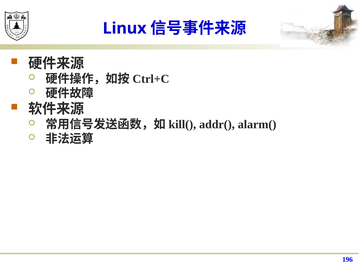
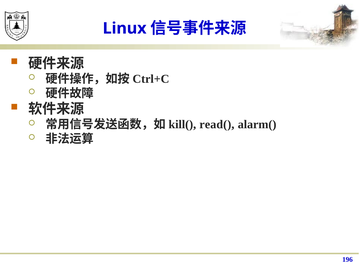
addr(: addr( -> read( (217, 125)
